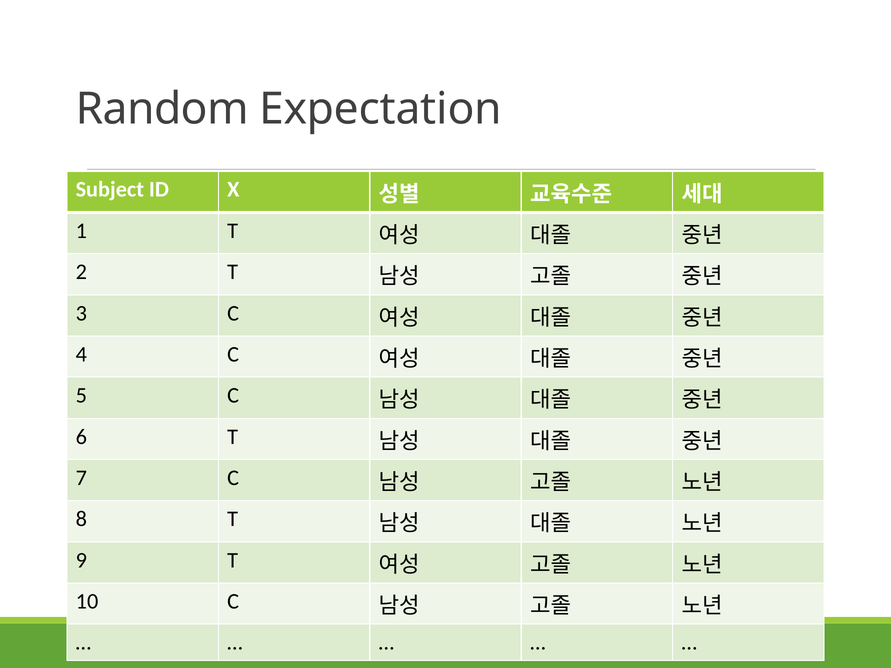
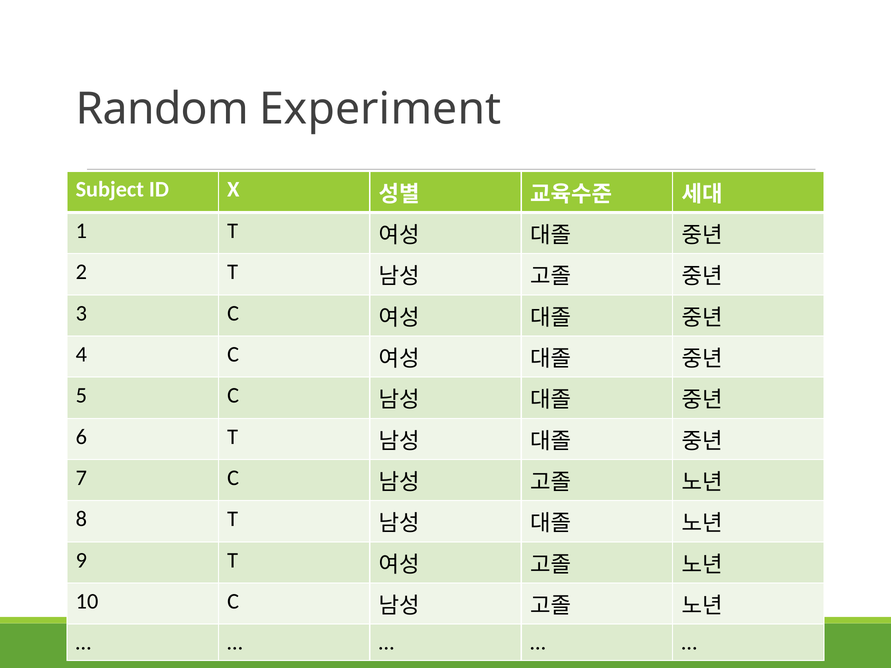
Expectation: Expectation -> Experiment (380, 109)
